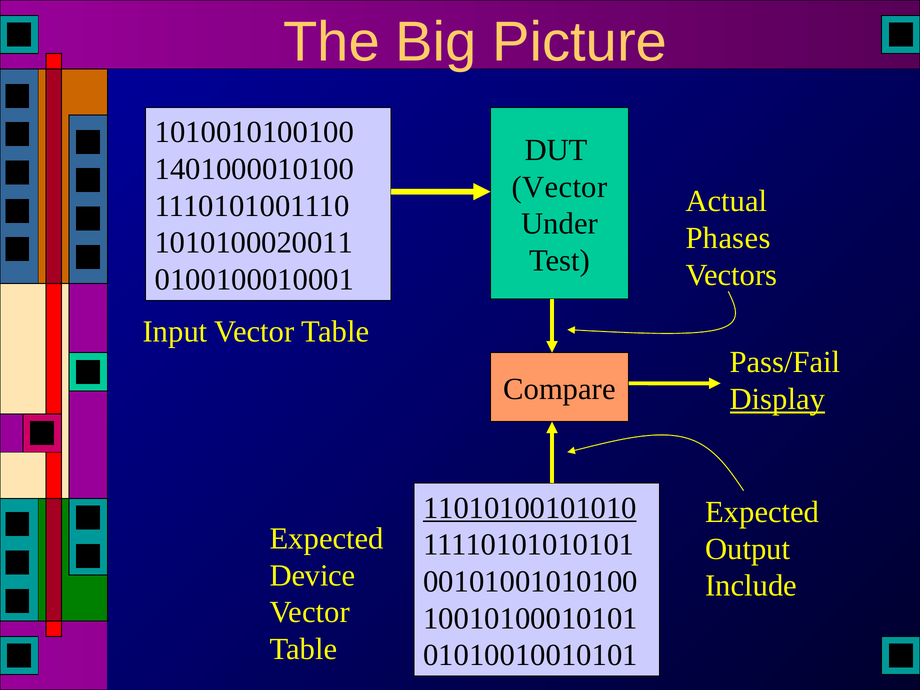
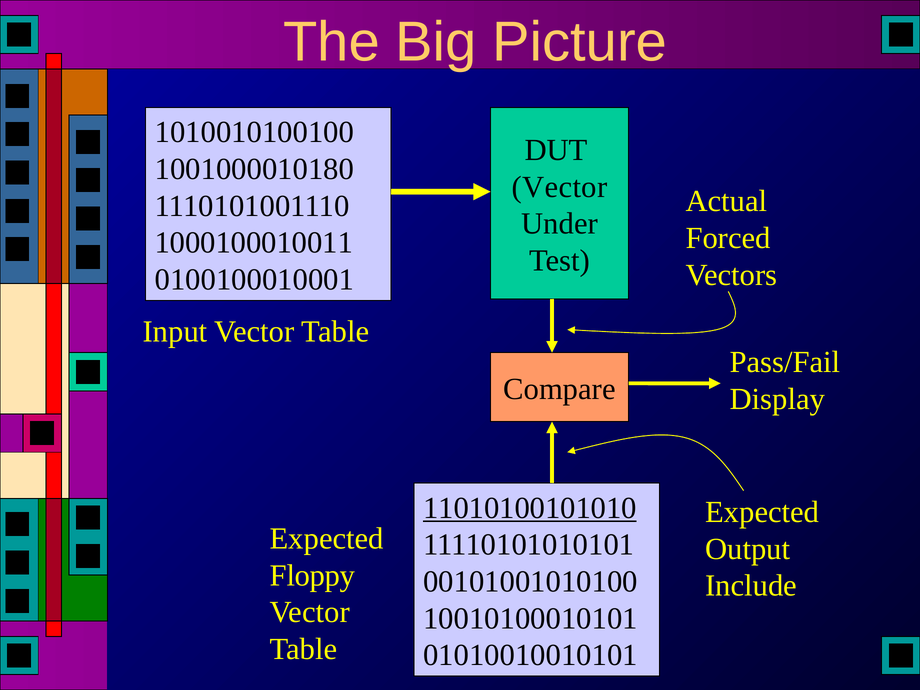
1401000010100: 1401000010100 -> 1001000010180 (254, 169)
Phases: Phases -> Forced (728, 238)
1010100020011: 1010100020011 -> 1000100010011 (254, 243)
Display underline: present -> none (777, 399)
Device: Device -> Floppy (312, 576)
